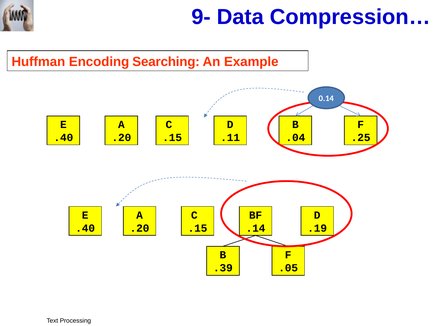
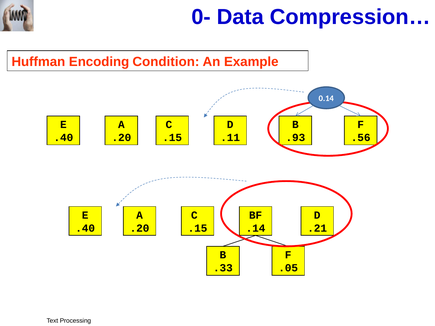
9-: 9- -> 0- (201, 17)
Searching: Searching -> Condition (166, 62)
.04: .04 -> .93 (295, 138)
.25: .25 -> .56 (361, 138)
.19: .19 -> .21 (317, 228)
.39: .39 -> .33 (223, 268)
